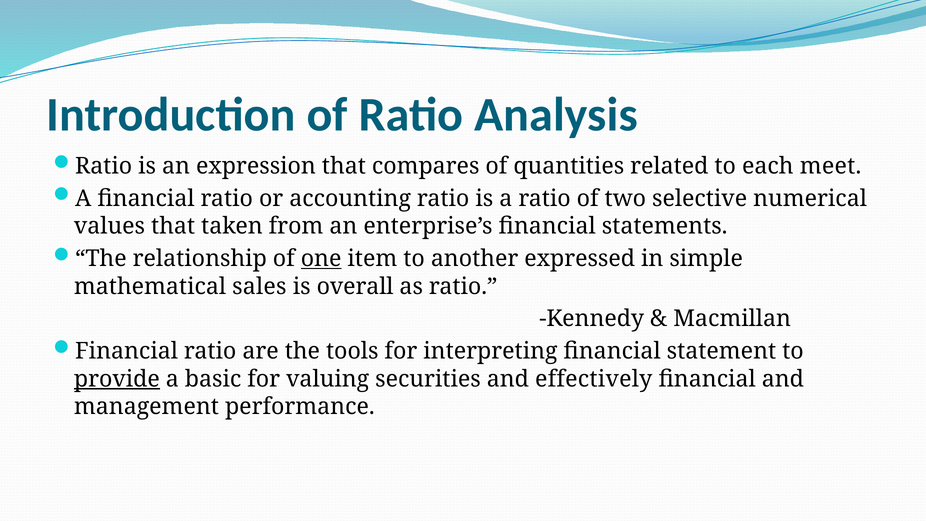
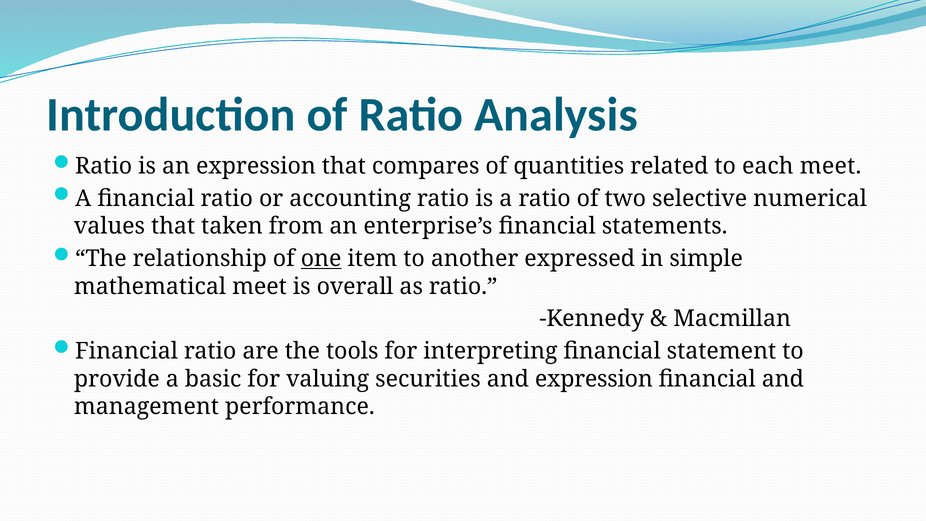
mathematical sales: sales -> meet (259, 286)
provide underline: present -> none (117, 379)
and effectively: effectively -> expression (594, 379)
